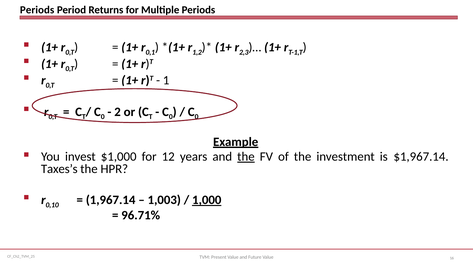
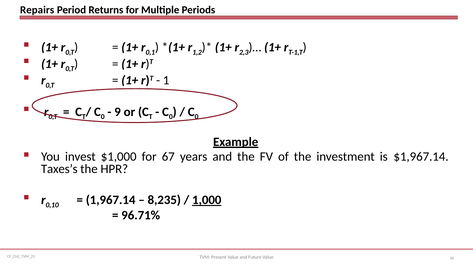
Periods: Periods -> Repairs (37, 10)
2: 2 -> 9 (118, 112)
12: 12 -> 67 (168, 157)
the underline: present -> none (246, 157)
1,003: 1,003 -> 8,235 (164, 200)
